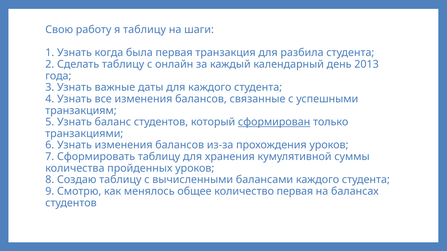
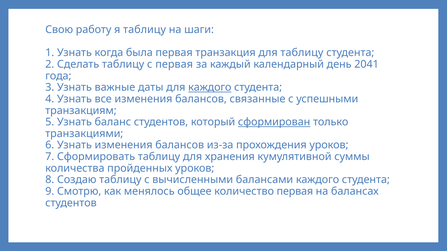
для разбила: разбила -> таблицу (302, 53)
с онлайн: онлайн -> первая (174, 64)
2013: 2013 -> 2041 (367, 64)
каждого underline: none -> present (210, 88)
